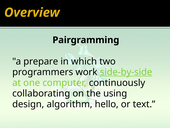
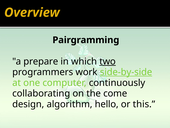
two underline: none -> present (108, 61)
using: using -> come (115, 93)
text: text -> this (144, 104)
